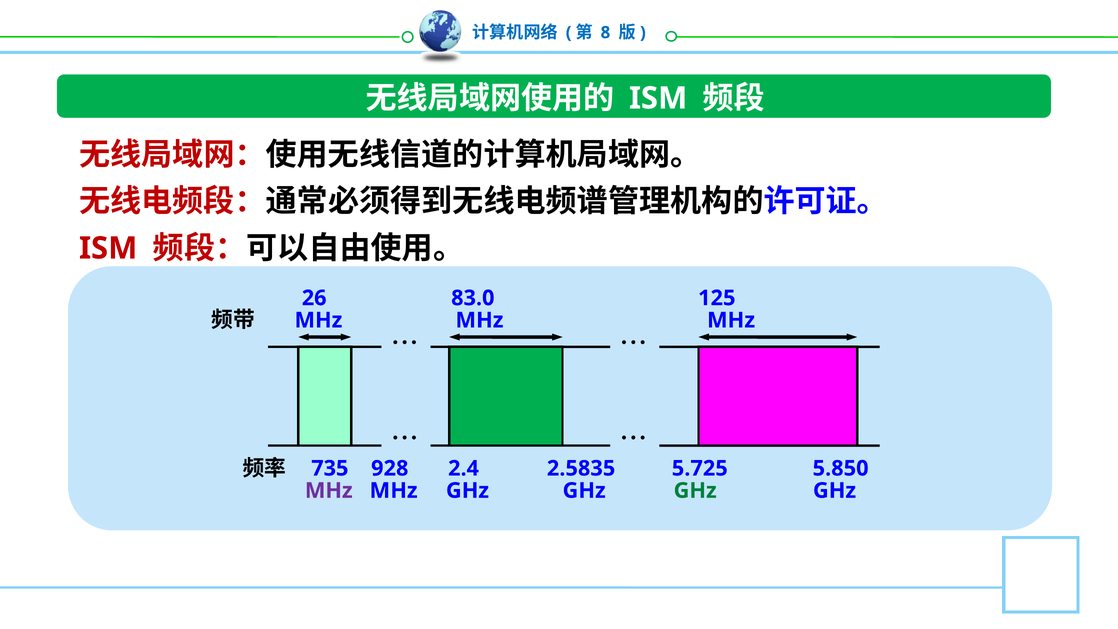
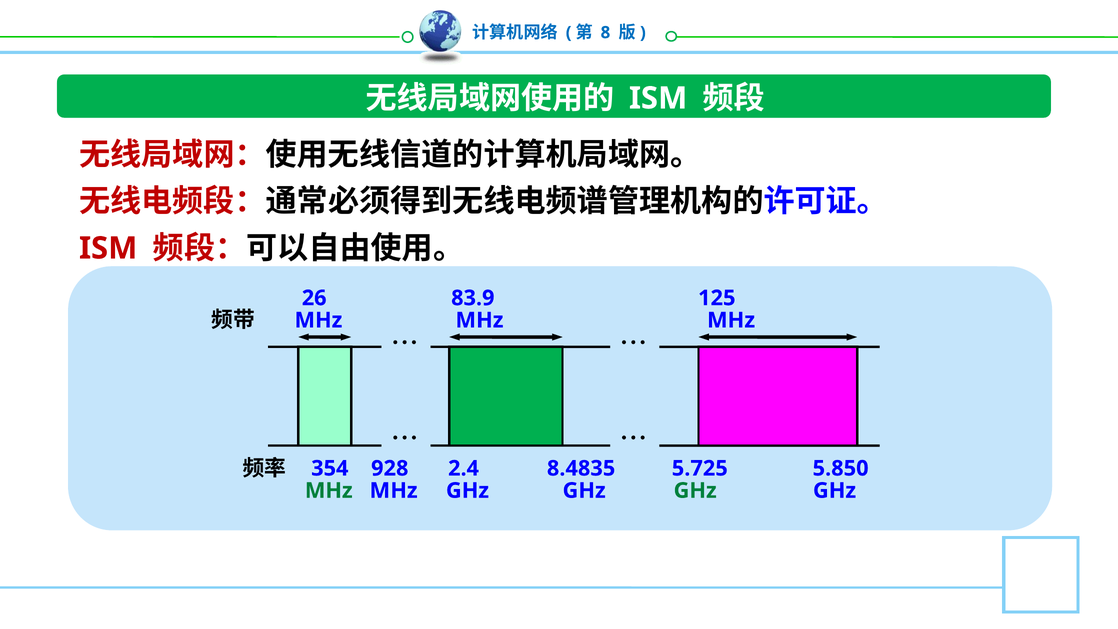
83.0: 83.0 -> 83.9 (473, 298)
735: 735 -> 354 (330, 468)
2.5835: 2.5835 -> 8.4835 (581, 468)
MHz colour: purple -> green (329, 491)
